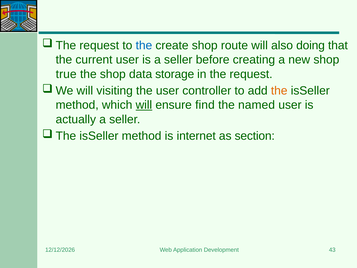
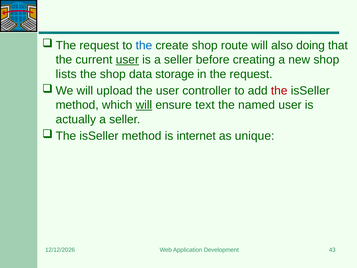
user underline: none -> present (127, 60)
true: true -> lists (66, 74)
visiting: visiting -> upload (115, 91)
the colour: orange -> red (279, 91)
find: find -> text (205, 105)
section: section -> unique (255, 136)
